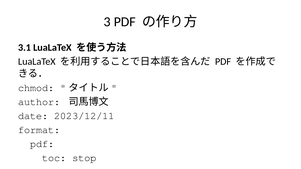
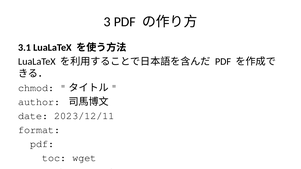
toc stop: stop -> wget (84, 158)
